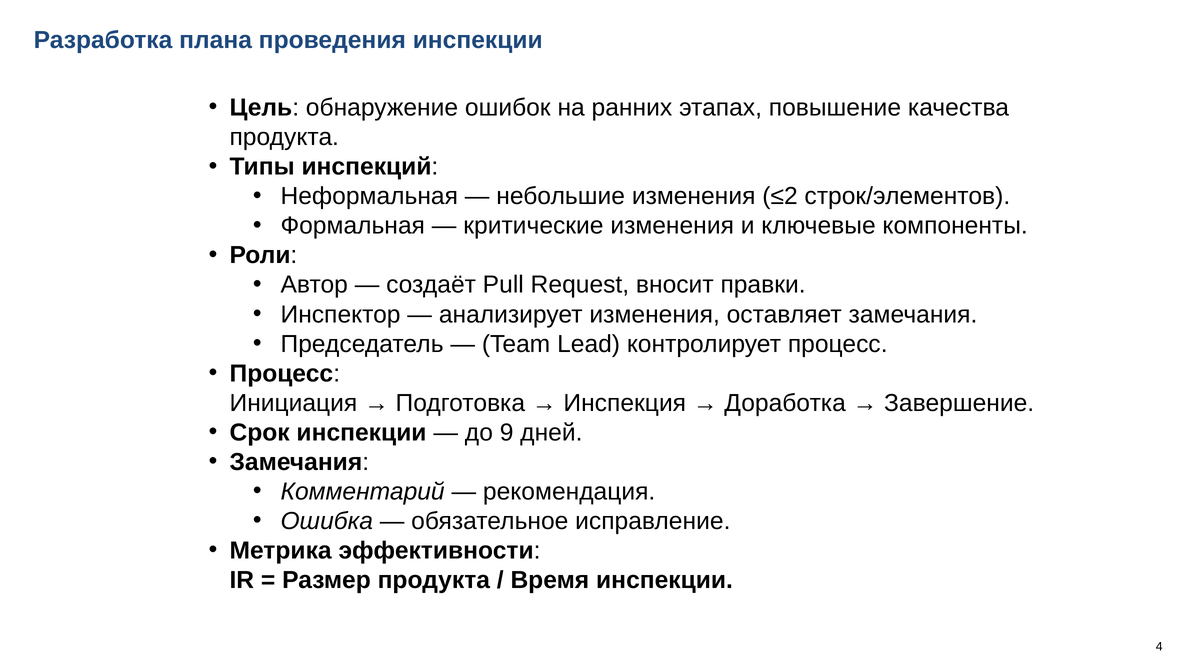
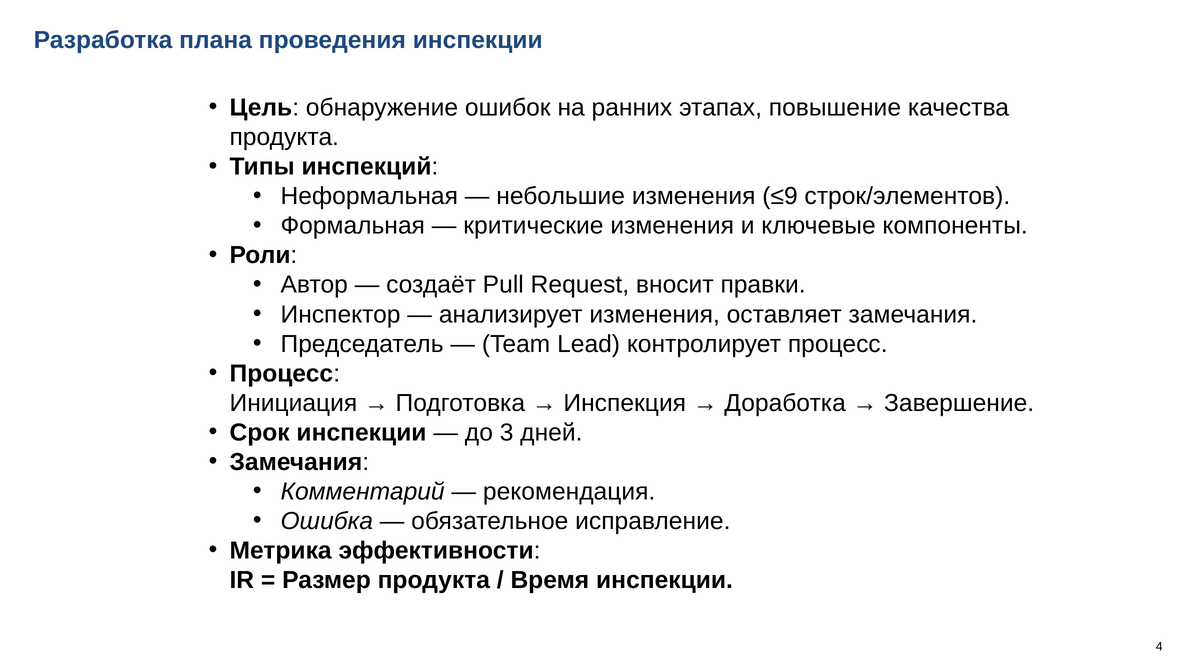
≤2: ≤2 -> ≤9 (780, 196)
9: 9 -> 3 (507, 432)
